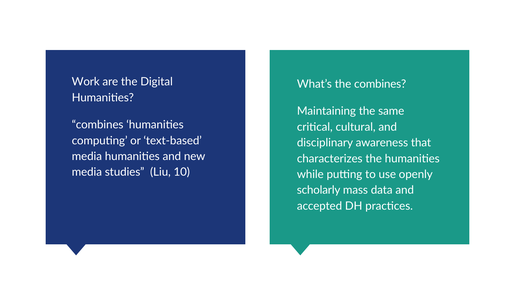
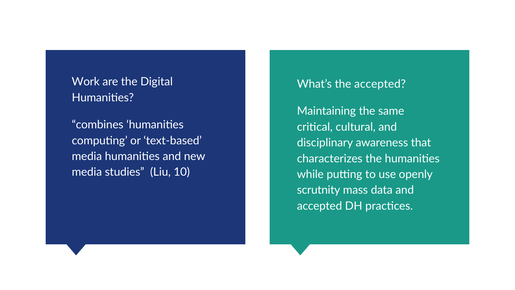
the combines: combines -> accepted (380, 84)
scholarly: scholarly -> scrutnity (319, 190)
